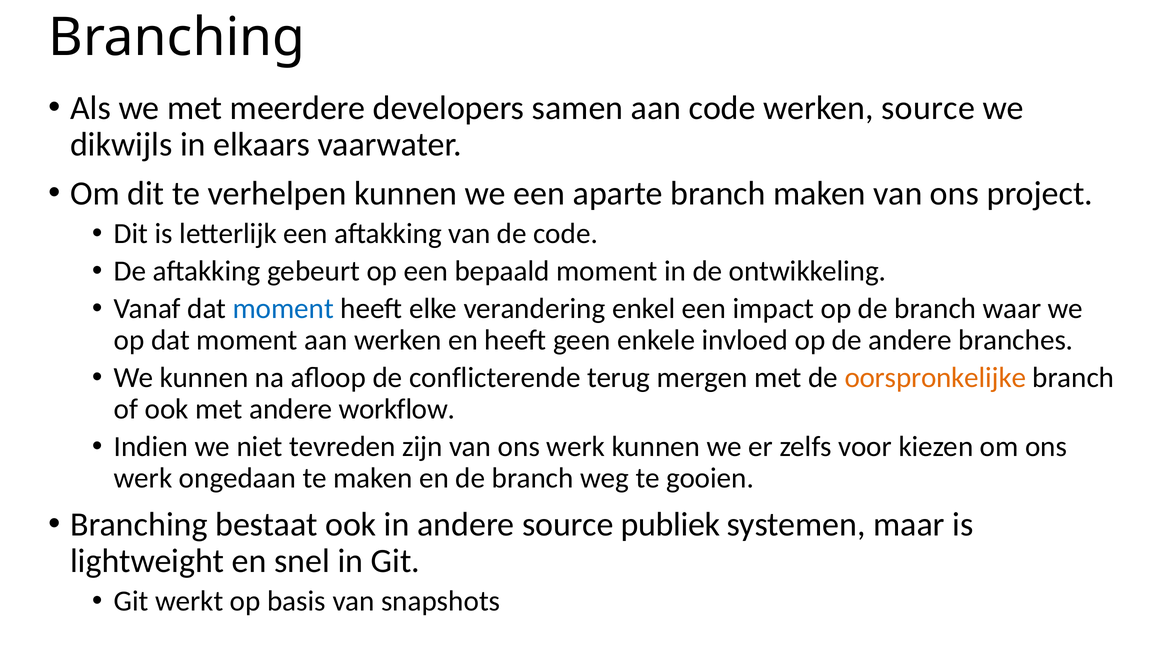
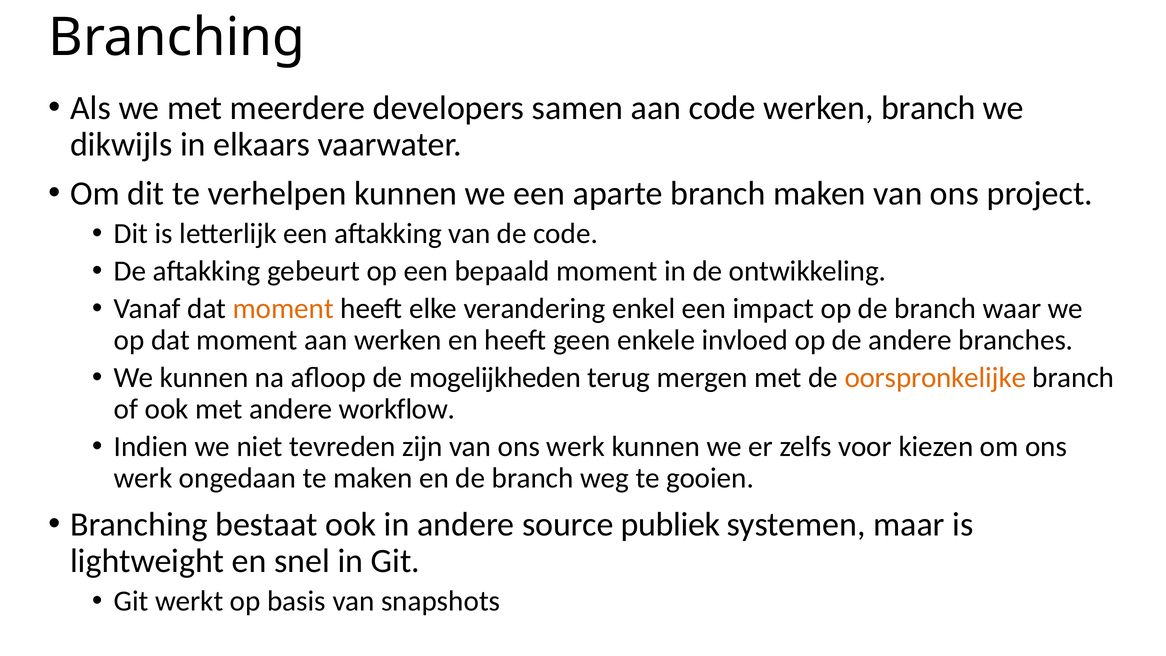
werken source: source -> branch (928, 108)
moment colour: blue -> orange (283, 309)
conflicterende: conflicterende -> mogelijkheden (495, 378)
